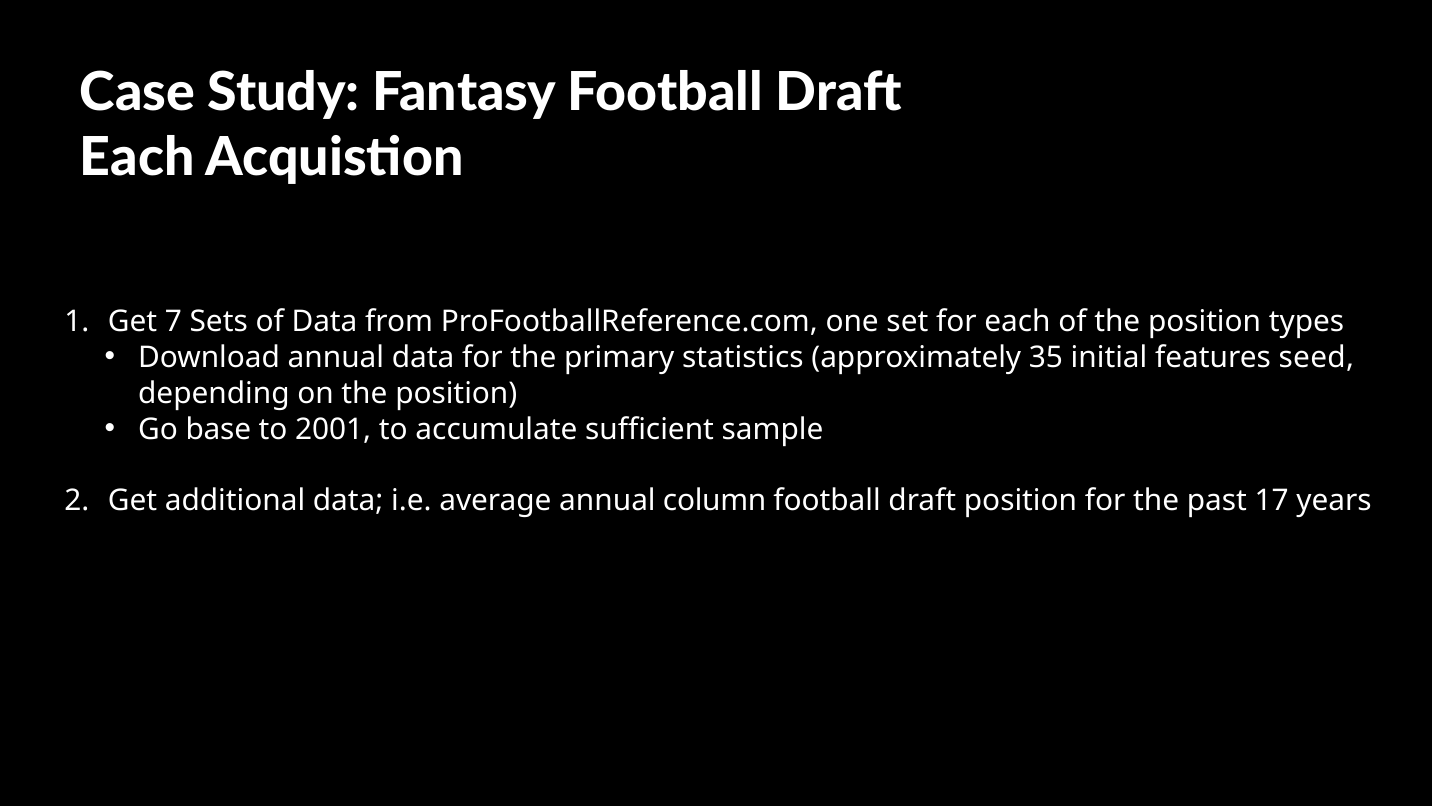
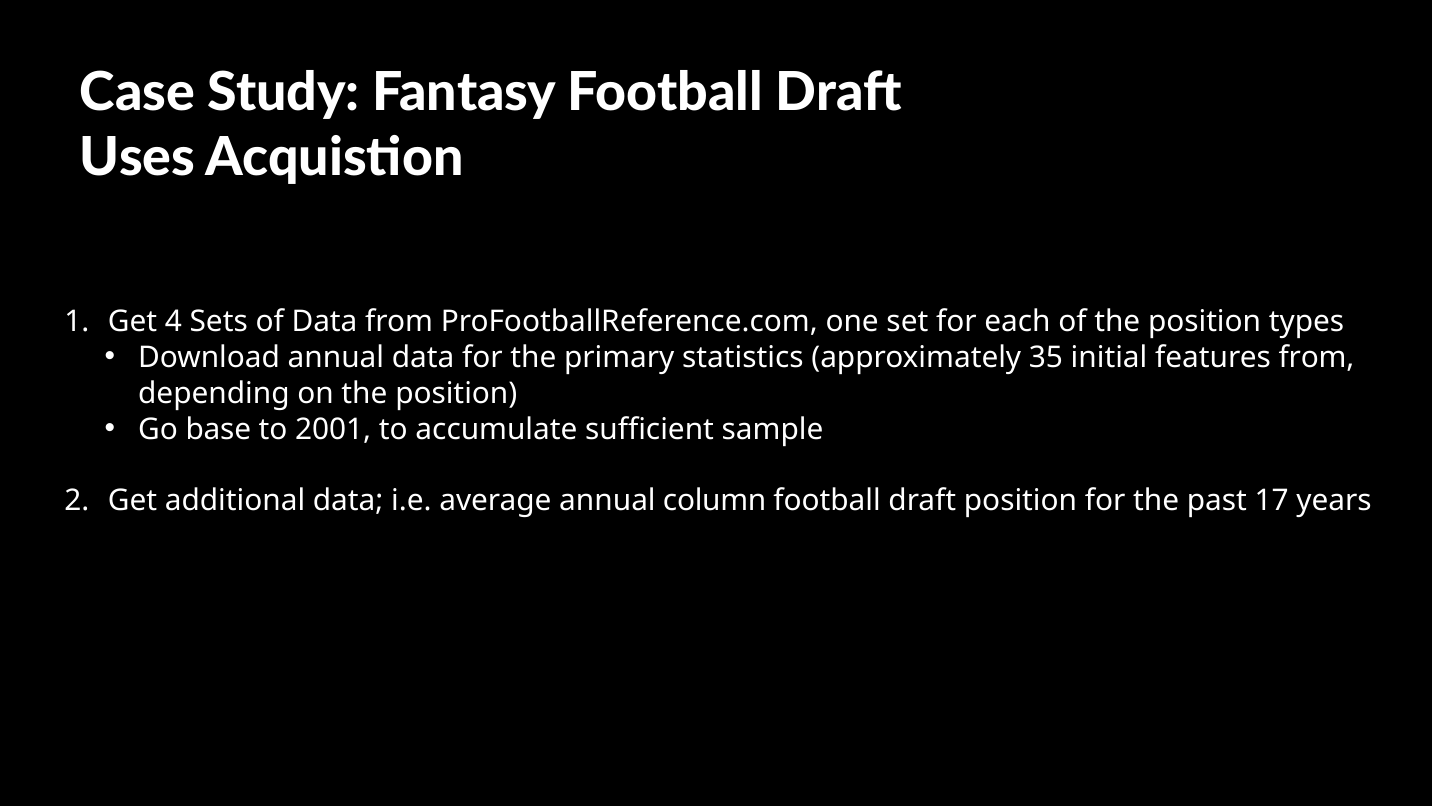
Each: Each -> Uses (137, 157)
7: 7 -> 4 (173, 322)
features seed: seed -> from (1316, 358)
